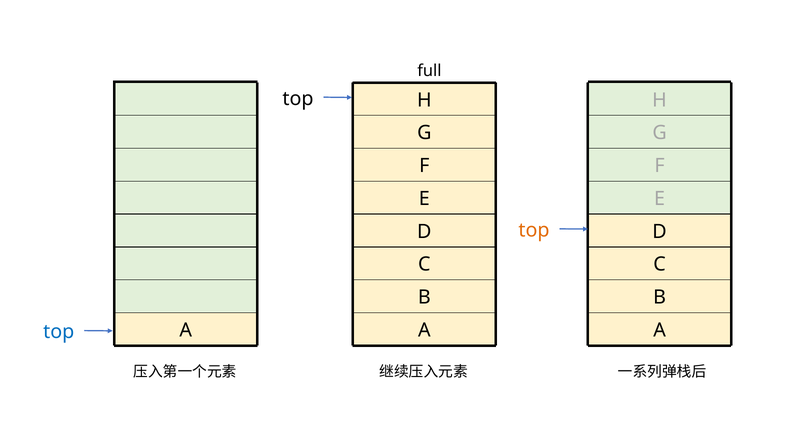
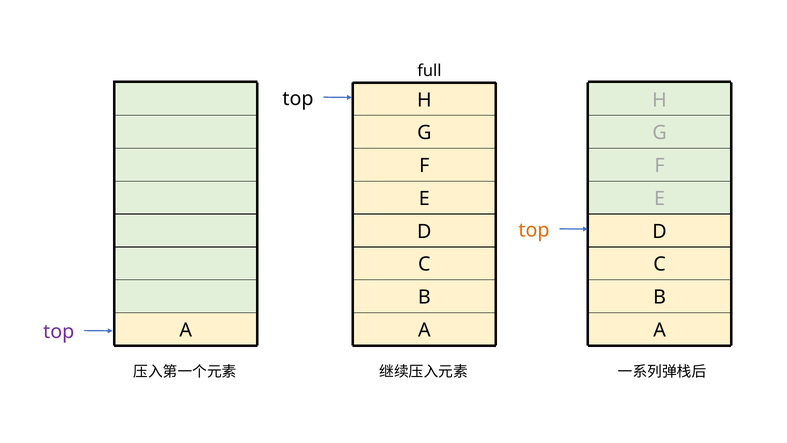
top colour: blue -> purple (59, 332)
